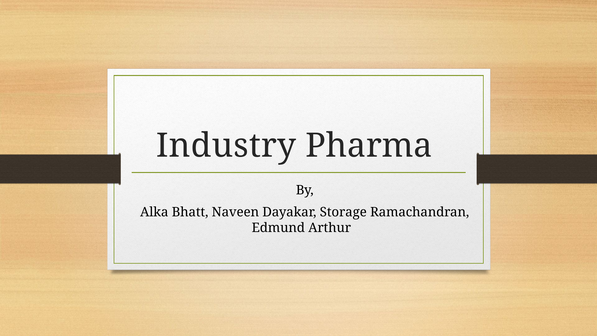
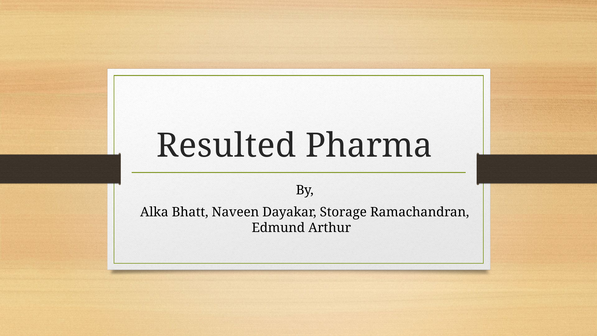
Industry: Industry -> Resulted (226, 146)
